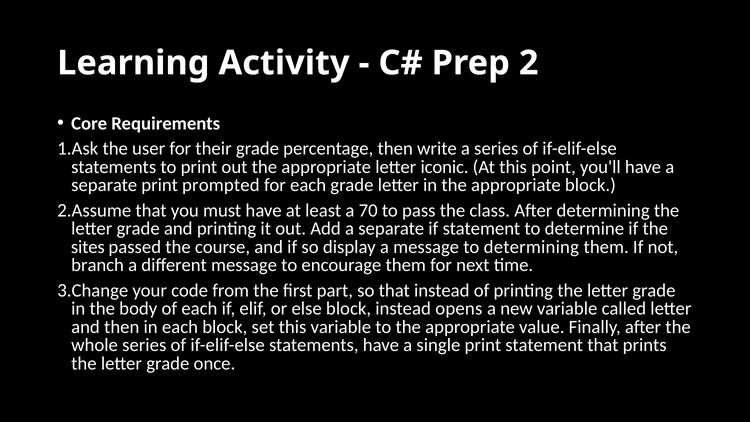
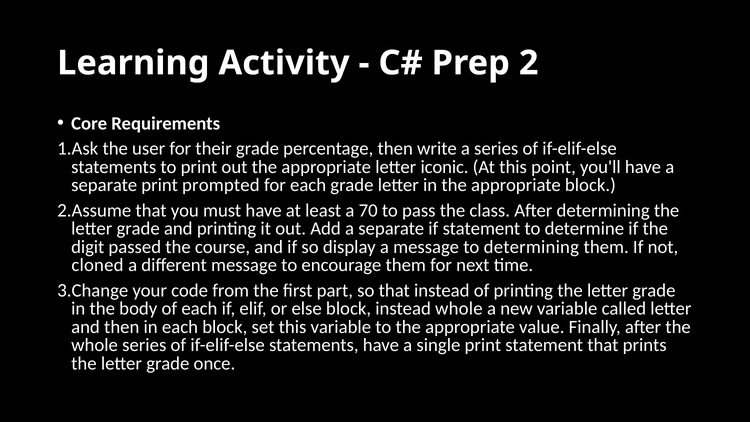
sites: sites -> digit (88, 247)
branch: branch -> cloned (97, 265)
instead opens: opens -> whole (459, 309)
